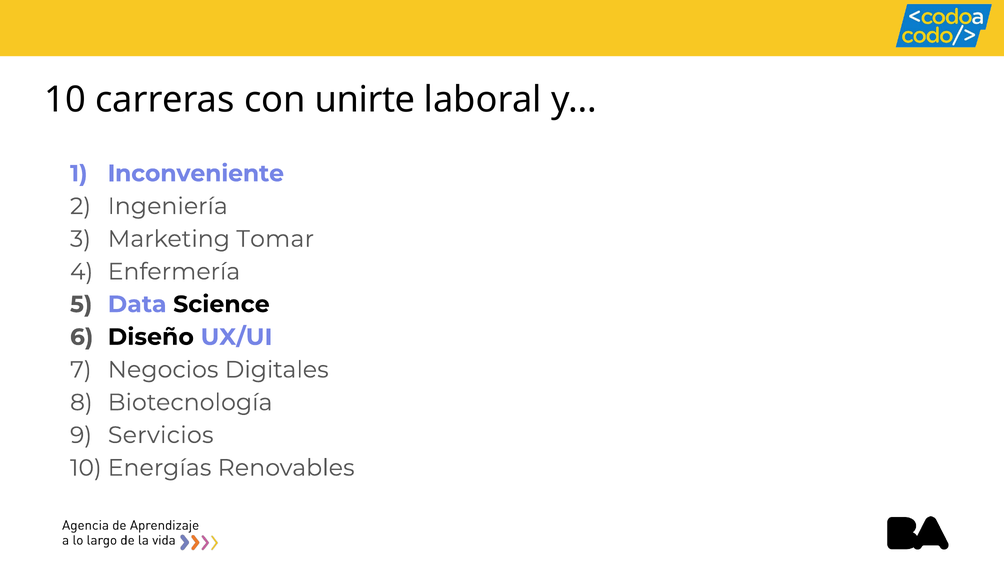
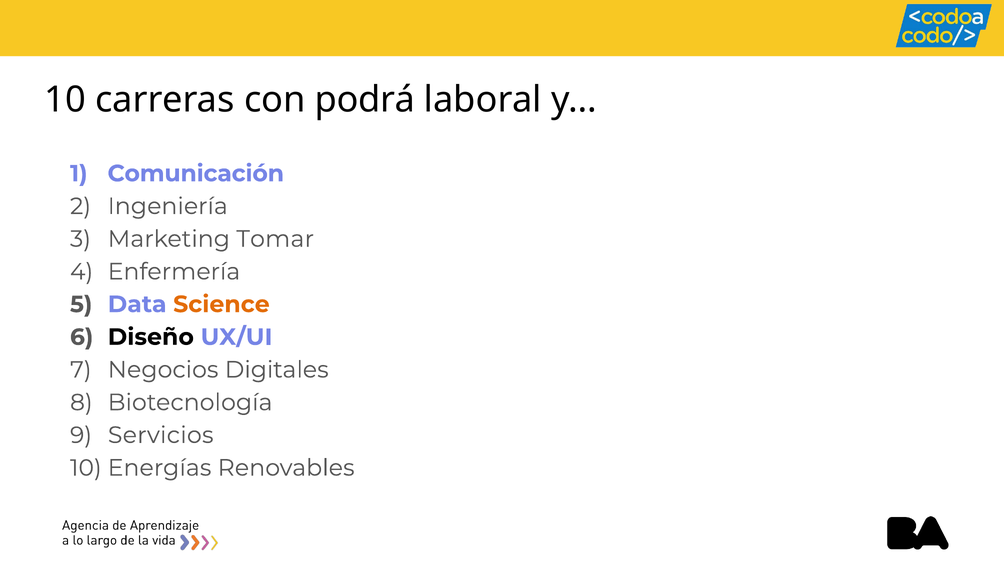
unirte: unirte -> podrá (365, 100)
Inconveniente: Inconveniente -> Comunicación (196, 173)
Science colour: black -> orange (221, 304)
